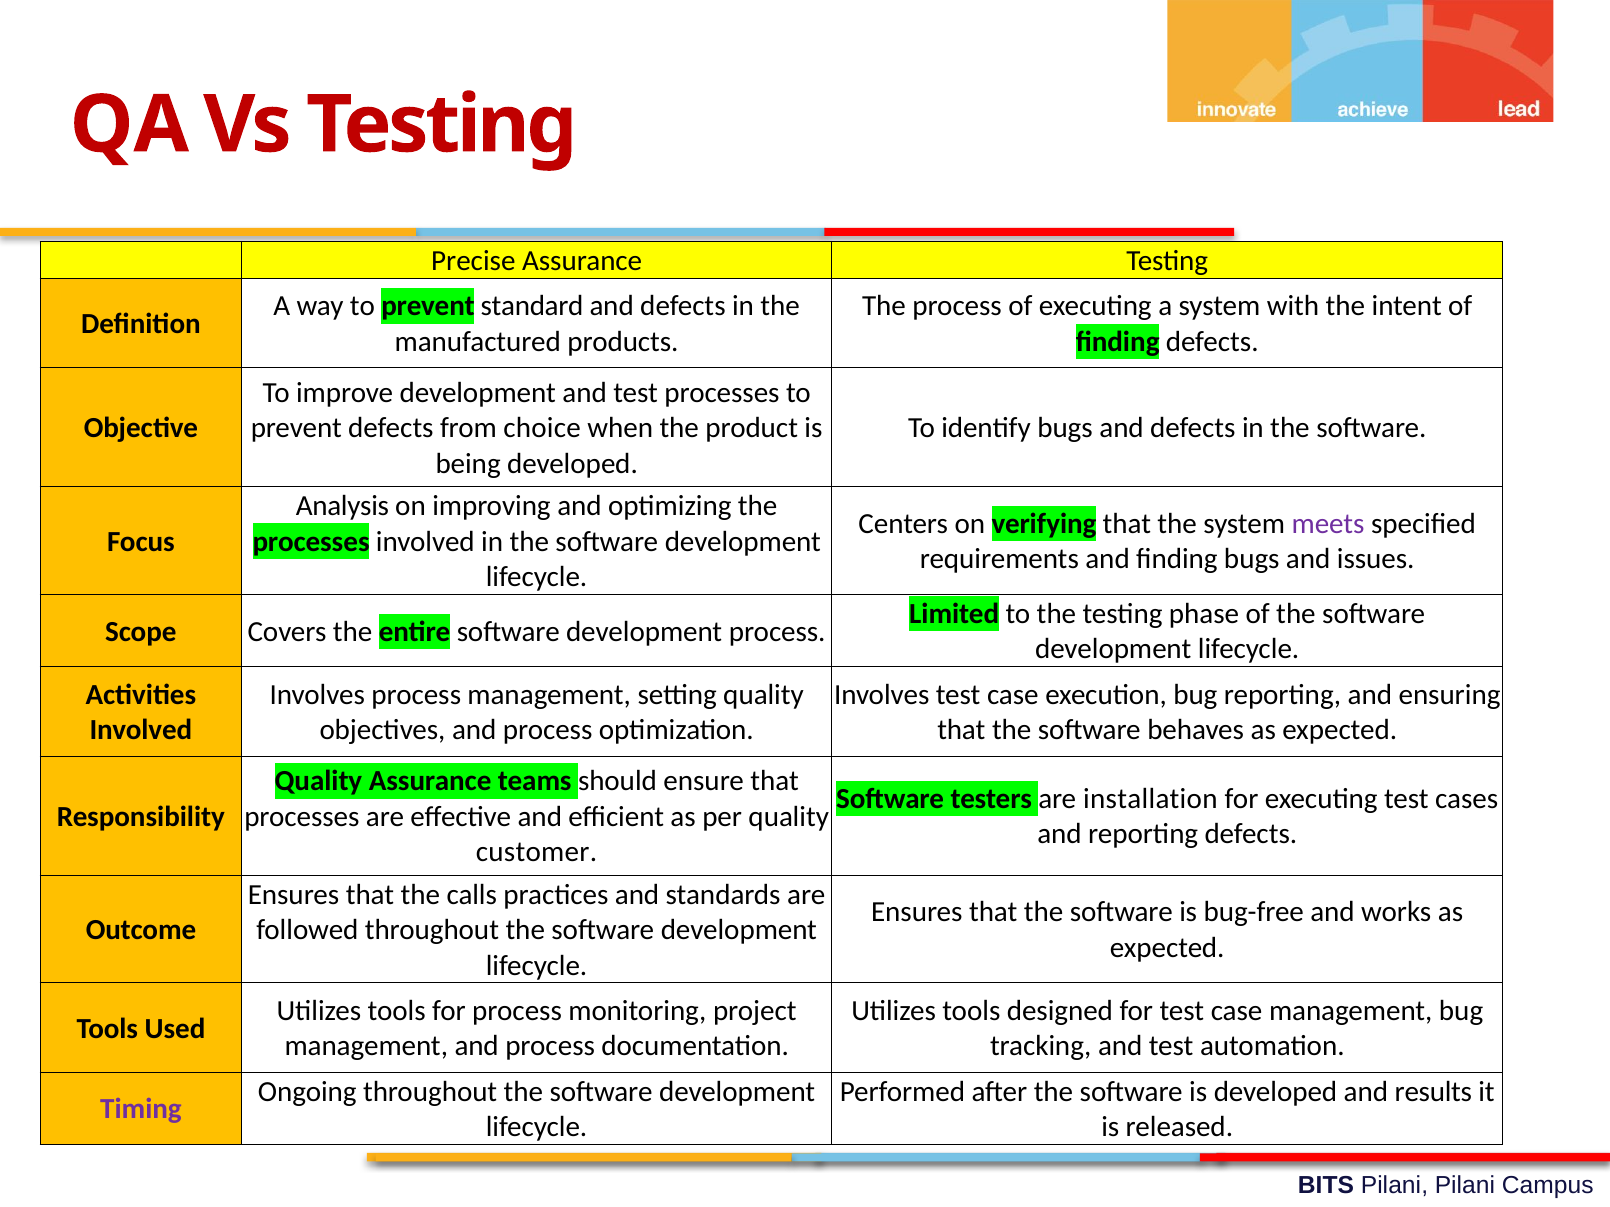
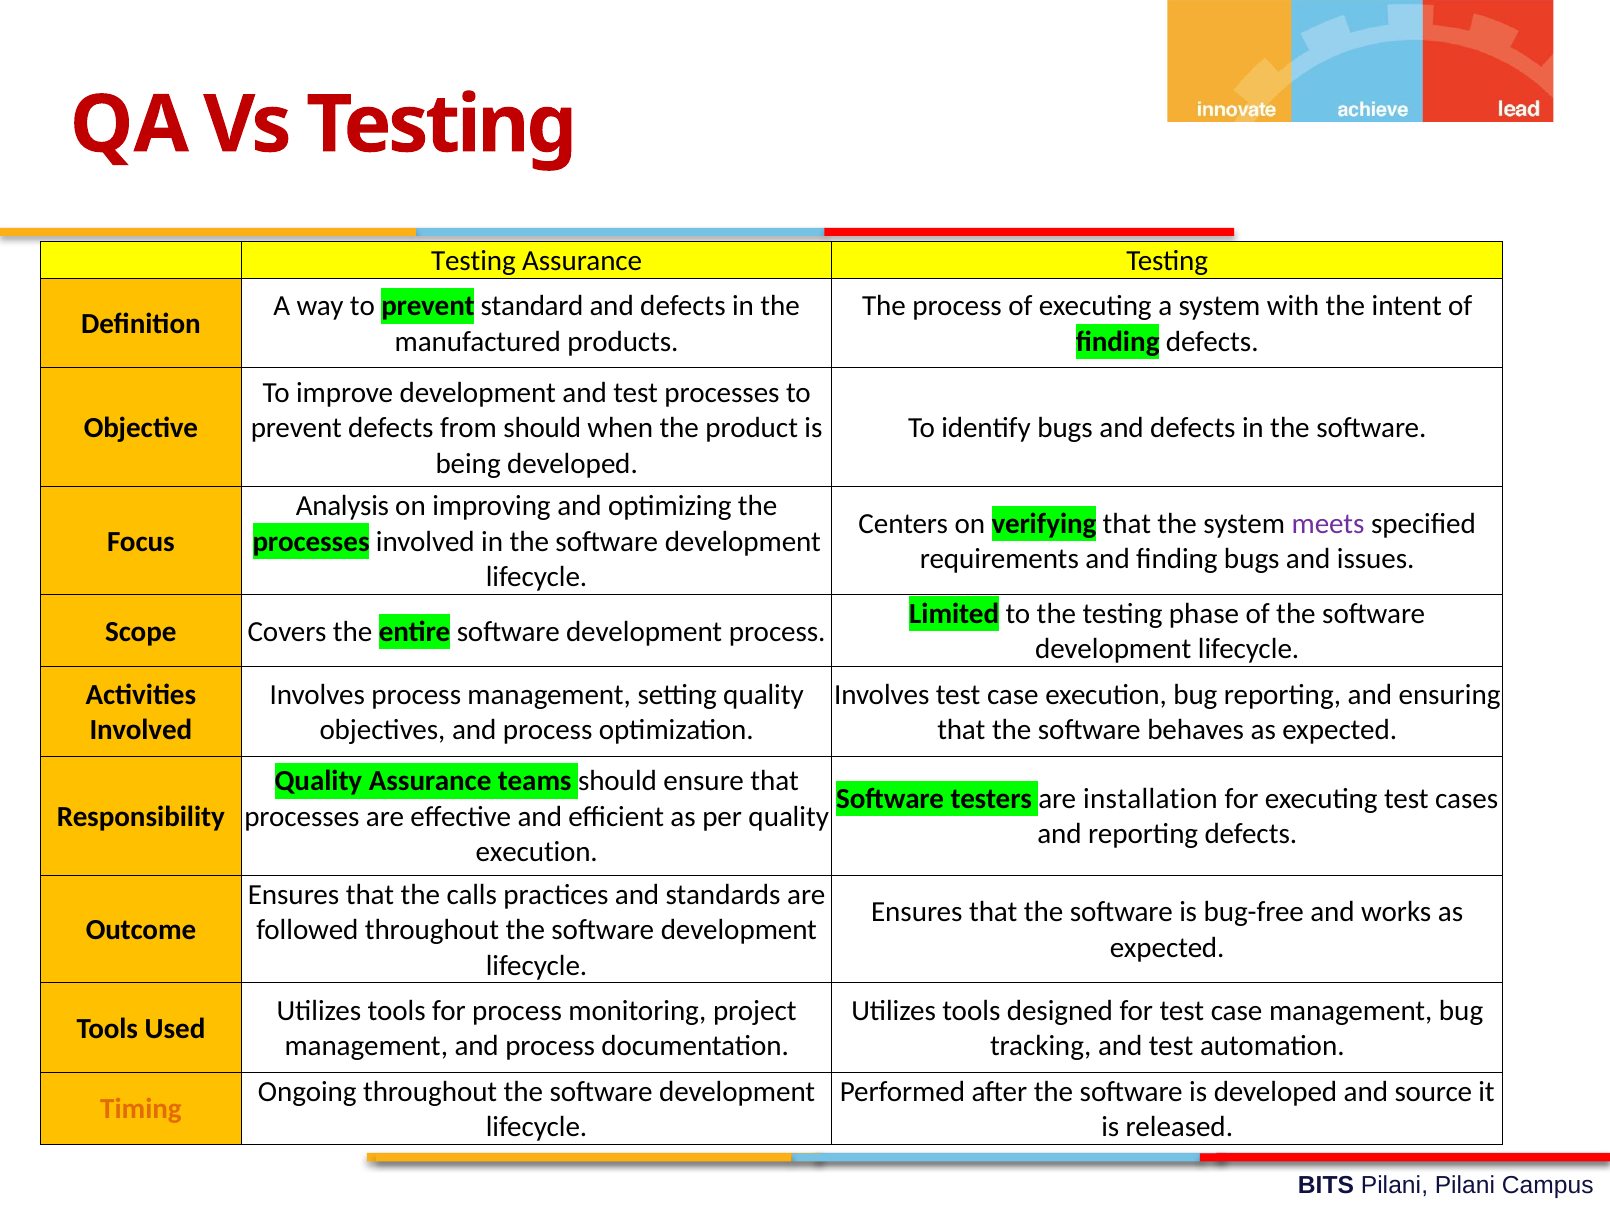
Precise: Precise -> Testing (473, 261)
from choice: choice -> should (542, 428)
customer: customer -> execution (537, 852)
results: results -> source (1433, 1092)
Timing colour: purple -> orange (141, 1110)
